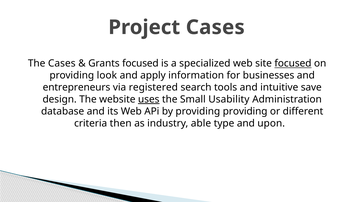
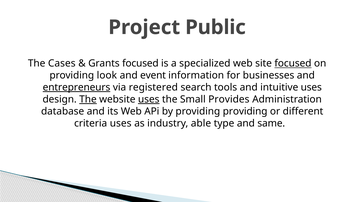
Project Cases: Cases -> Public (215, 27)
apply: apply -> event (153, 75)
entrepreneurs underline: none -> present (77, 87)
intuitive save: save -> uses (311, 87)
The underline: none -> present (88, 99)
Usability: Usability -> Provides (229, 99)
criteria then: then -> uses (121, 123)
upon: upon -> same (271, 123)
